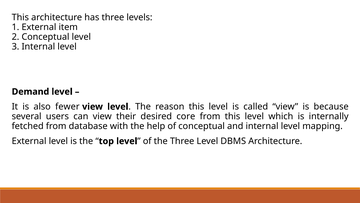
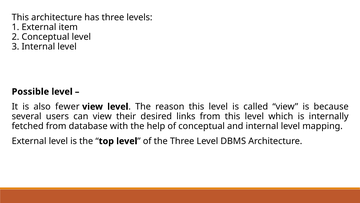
Demand: Demand -> Possible (30, 91)
core: core -> links (186, 116)
